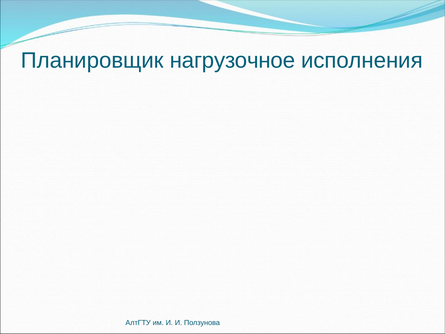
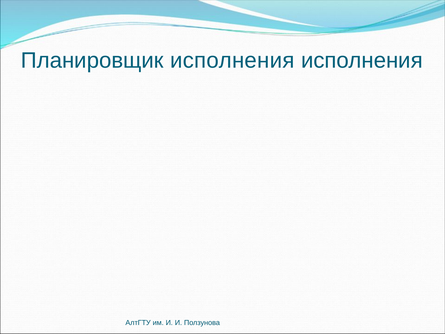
Планировщик нагрузочное: нагрузочное -> исполнения (232, 61)
